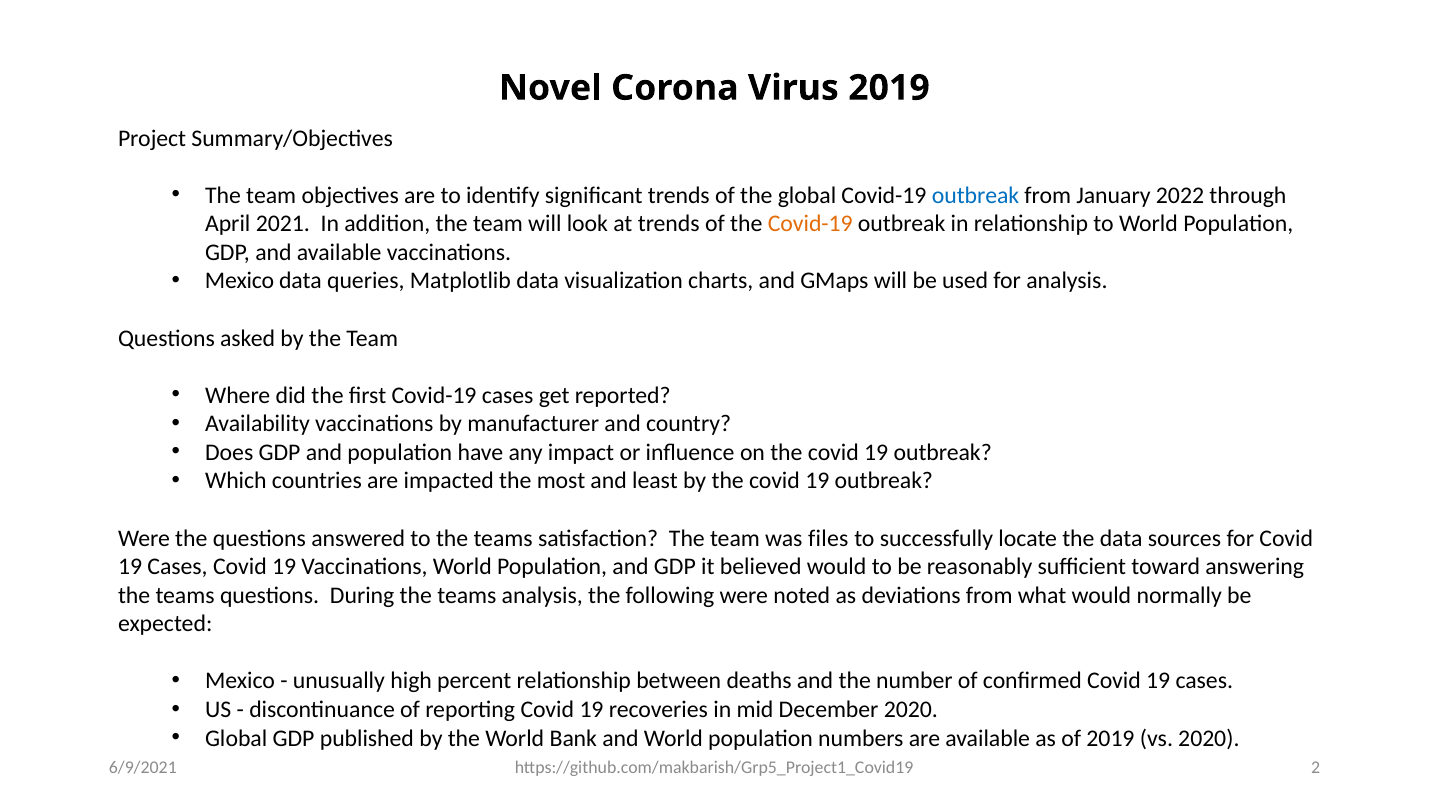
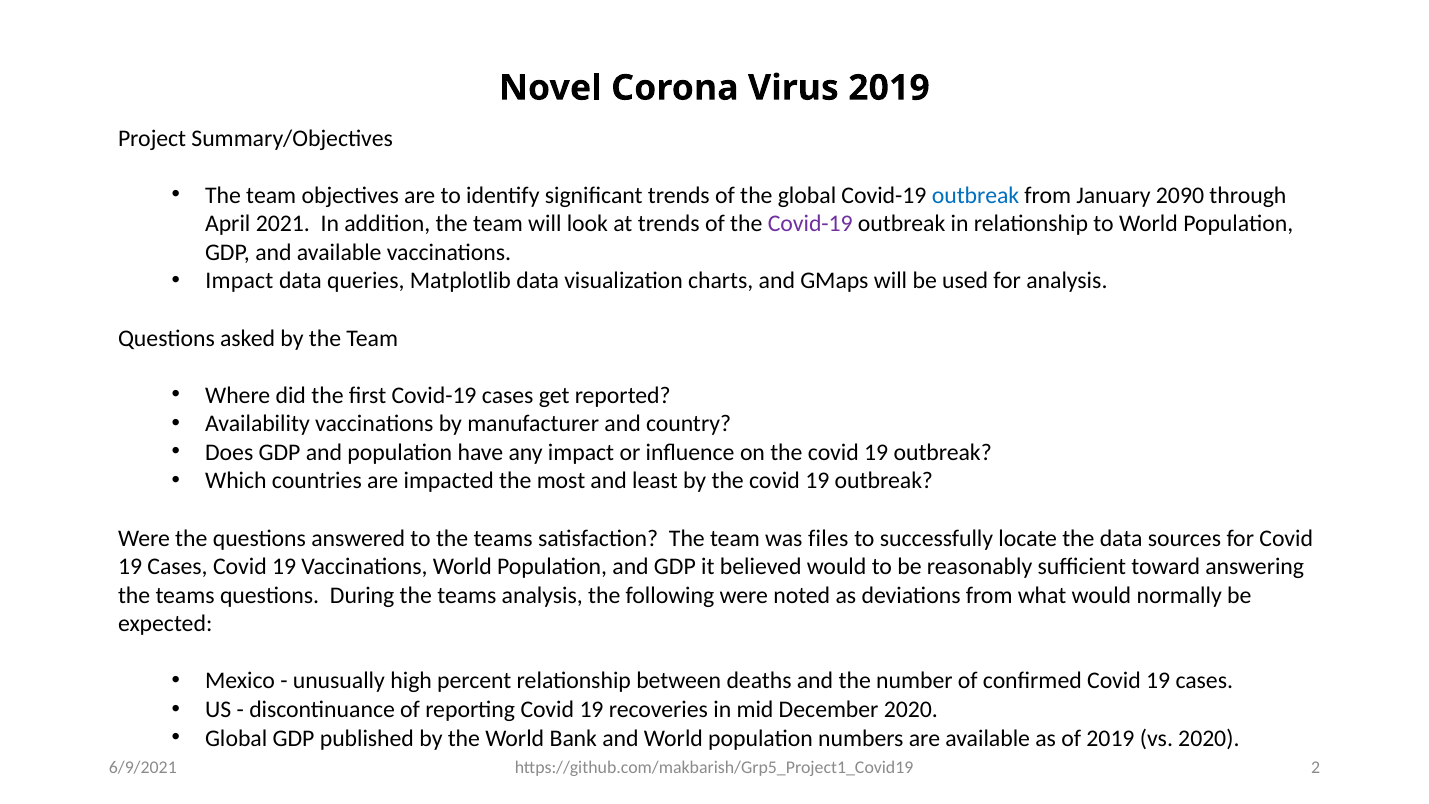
2022: 2022 -> 2090 (1180, 195)
Covid-19 colour: orange -> purple (810, 224)
Mexico: Mexico -> Impact (239, 281)
